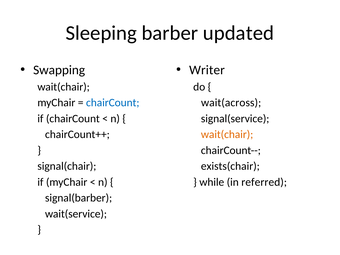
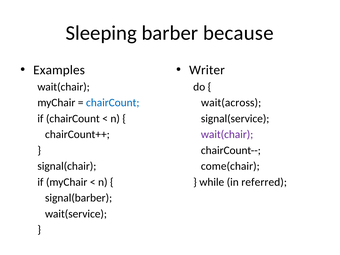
updated: updated -> because (238, 33)
Swapping: Swapping -> Examples (59, 70)
wait(chair colour: orange -> purple (227, 134)
exists(chair: exists(chair -> come(chair (230, 166)
